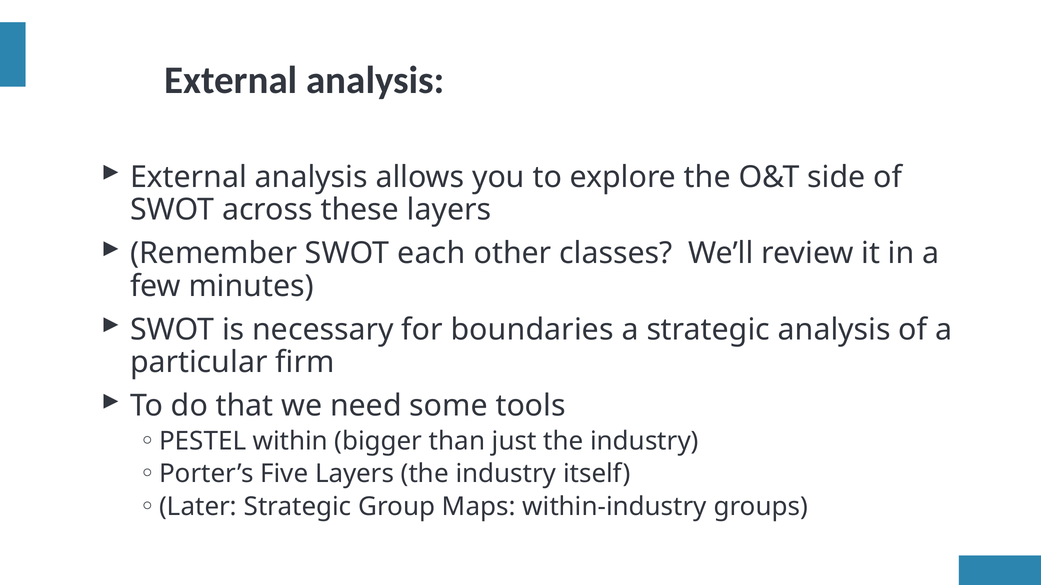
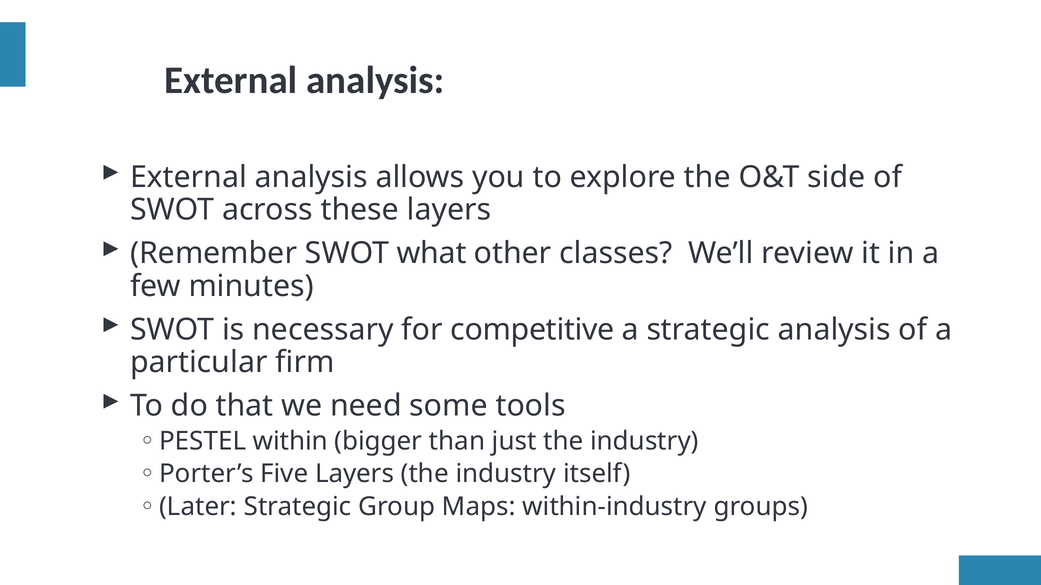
each: each -> what (432, 254)
boundaries: boundaries -> competitive (532, 330)
